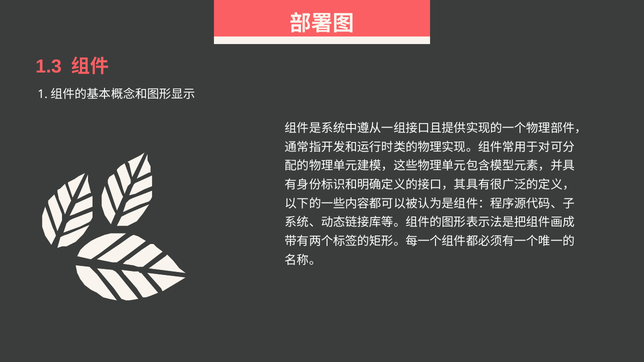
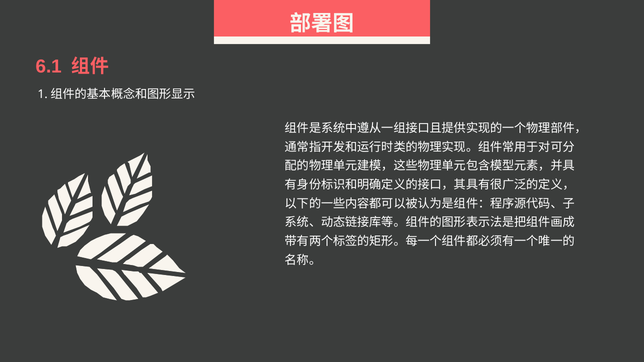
1.3: 1.3 -> 6.1 (49, 67)
